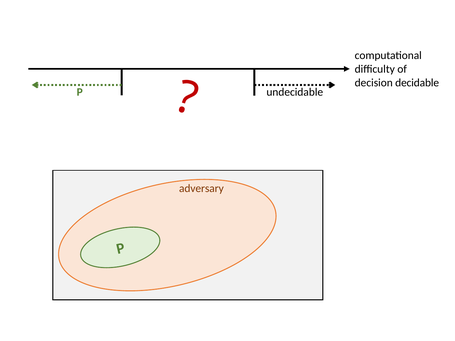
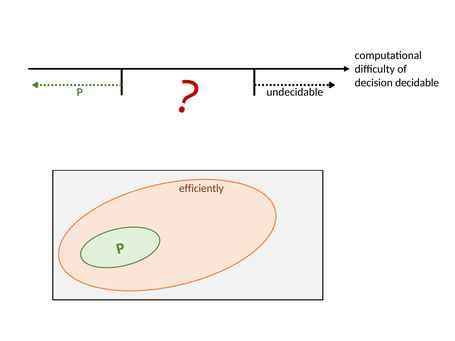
adversary: adversary -> efficiently (201, 189)
